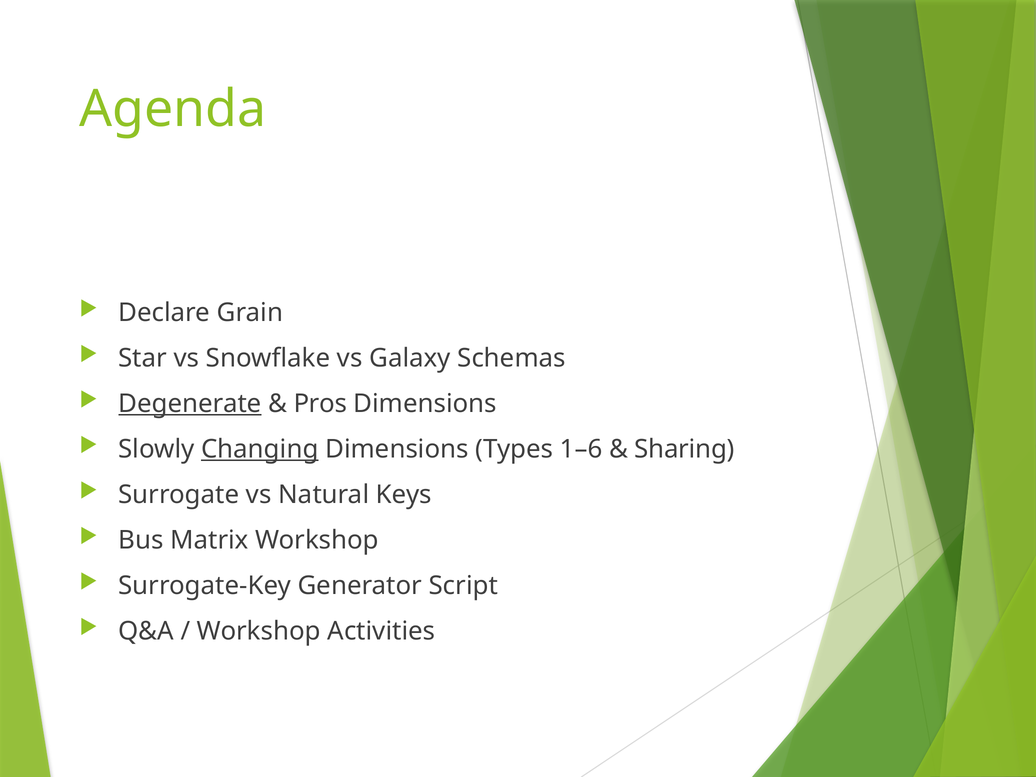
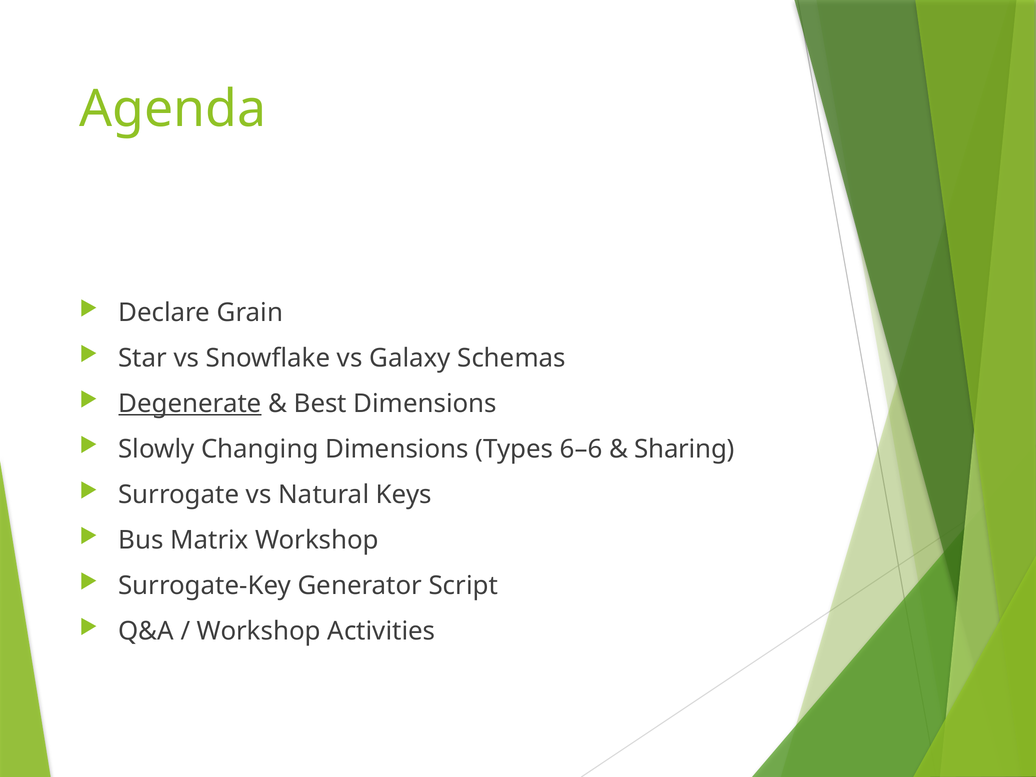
Pros: Pros -> Best (320, 404)
Changing underline: present -> none (260, 449)
1–6: 1–6 -> 6–6 (581, 449)
